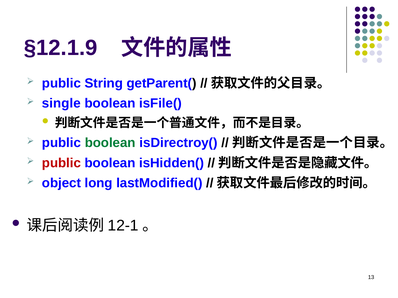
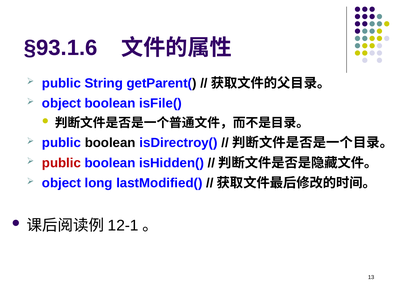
§12.1.9: §12.1.9 -> §93.1.6 (61, 48)
single: single -> object (61, 104)
boolean colour: green -> black (110, 143)
